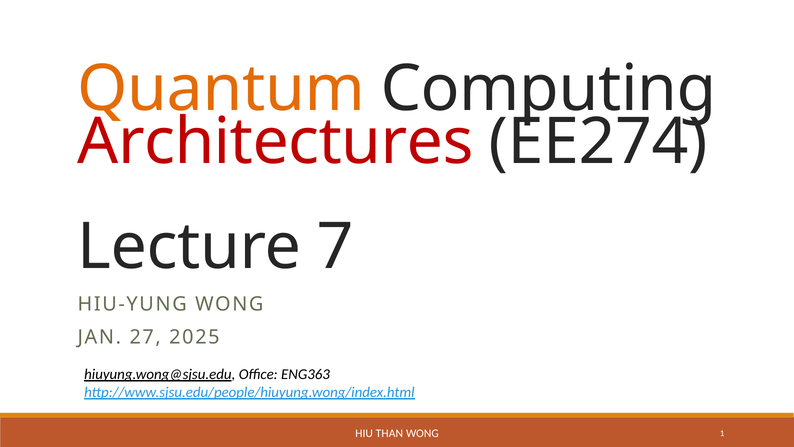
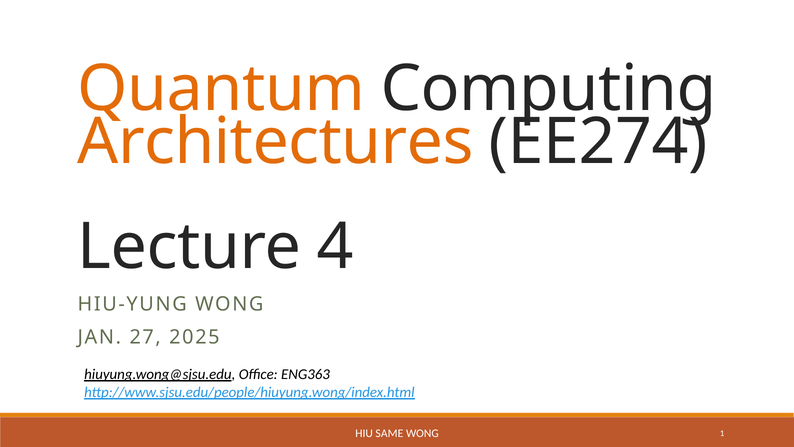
Architectures colour: red -> orange (275, 142)
7: 7 -> 4 (335, 247)
THAN: THAN -> SAME (389, 433)
